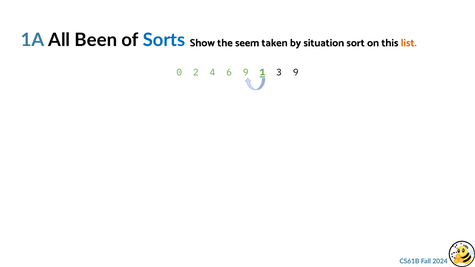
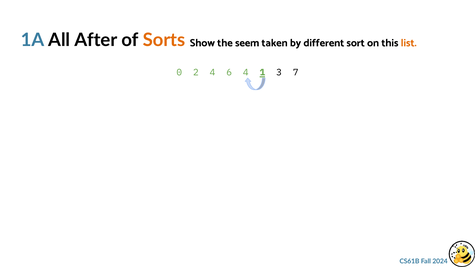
Been: Been -> After (96, 40)
Sorts colour: blue -> orange (164, 40)
situation: situation -> different (324, 43)
6 9: 9 -> 4 (246, 72)
3 9: 9 -> 7 (296, 72)
